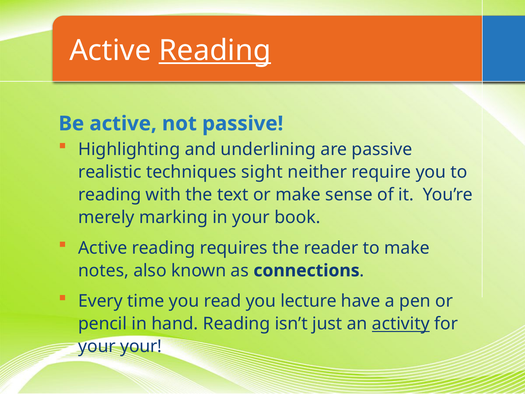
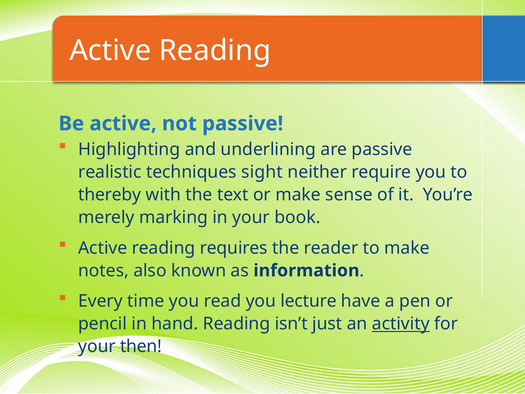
Reading underline: present -> none (215, 51)
reading: reading -> thereby (110, 195)
connections: connections -> information (306, 270)
your your: your -> then (141, 346)
